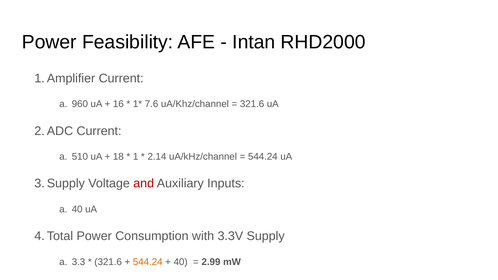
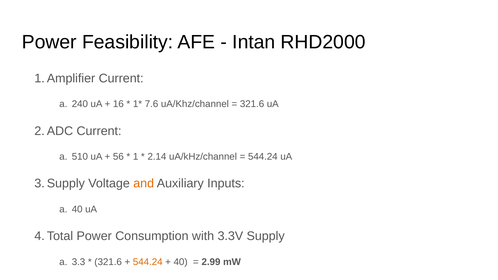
960: 960 -> 240 (80, 104)
18: 18 -> 56 (118, 157)
and colour: red -> orange (144, 184)
